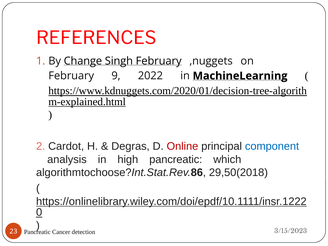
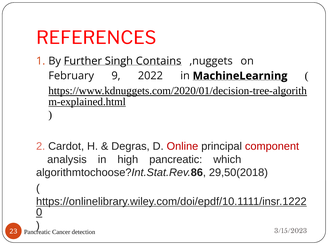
Change: Change -> Further (83, 61)
Singh February: February -> Contains (159, 61)
component colour: blue -> red (272, 146)
